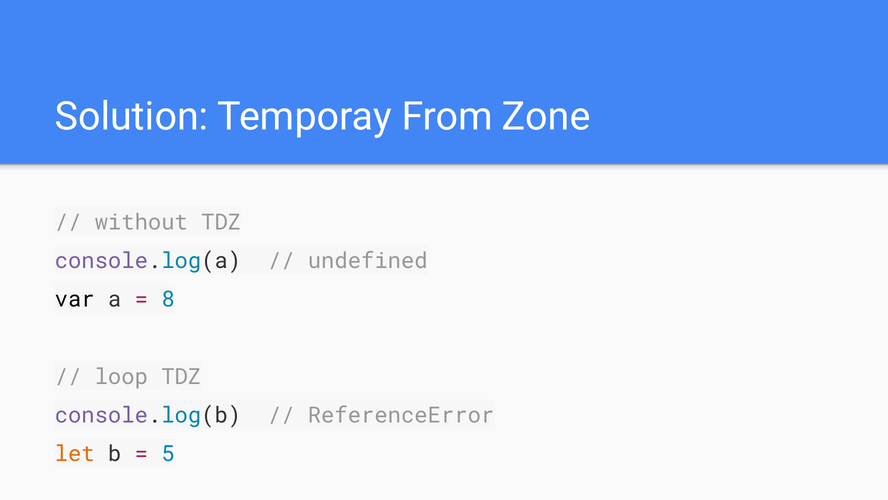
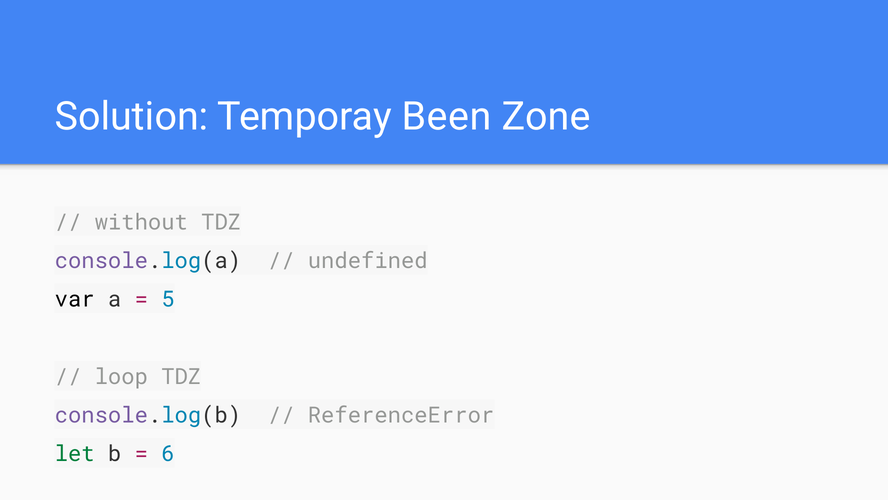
From: From -> Been (447, 116)
8: 8 -> 5 (168, 299)
let colour: orange -> green (75, 454)
5: 5 -> 6 (168, 454)
